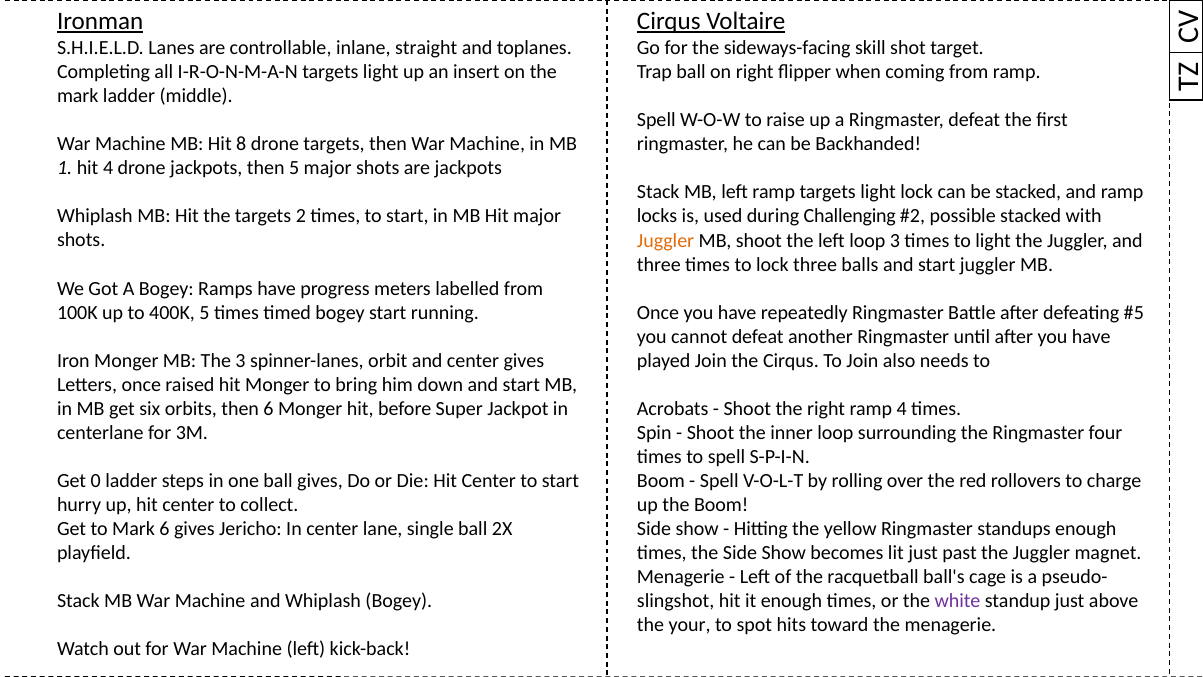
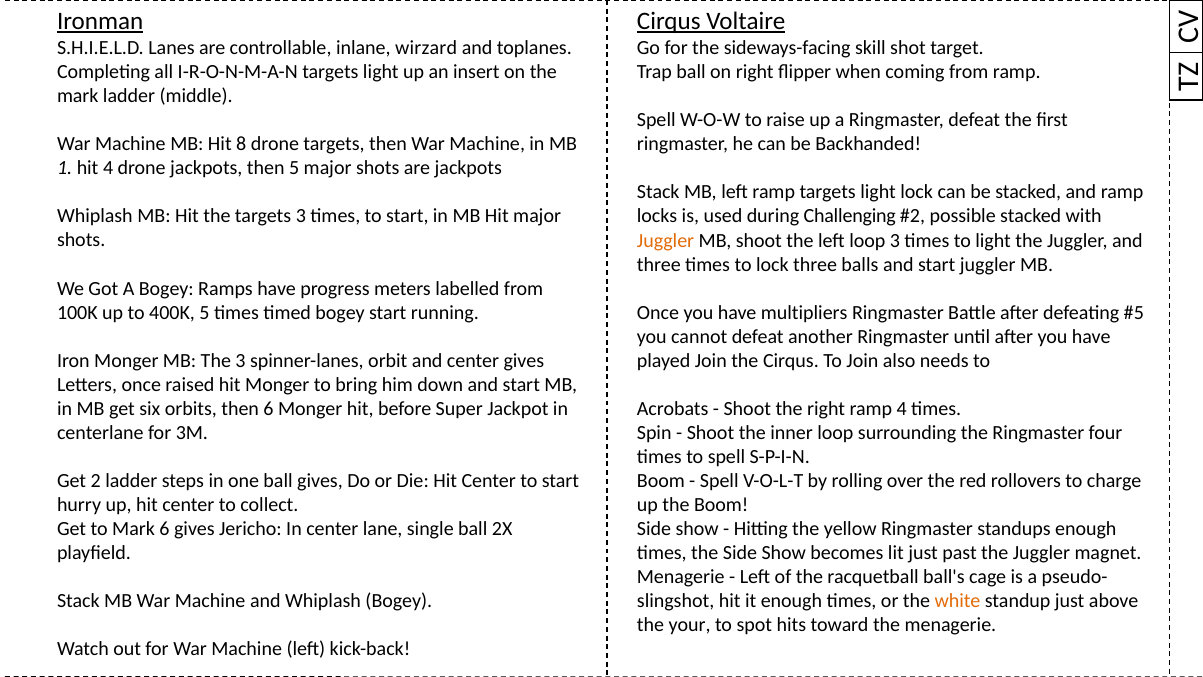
straight: straight -> wirzard (426, 48)
targets 2: 2 -> 3 (301, 216)
repeatedly: repeatedly -> multipliers (804, 312)
0: 0 -> 2 (96, 481)
white colour: purple -> orange (958, 601)
